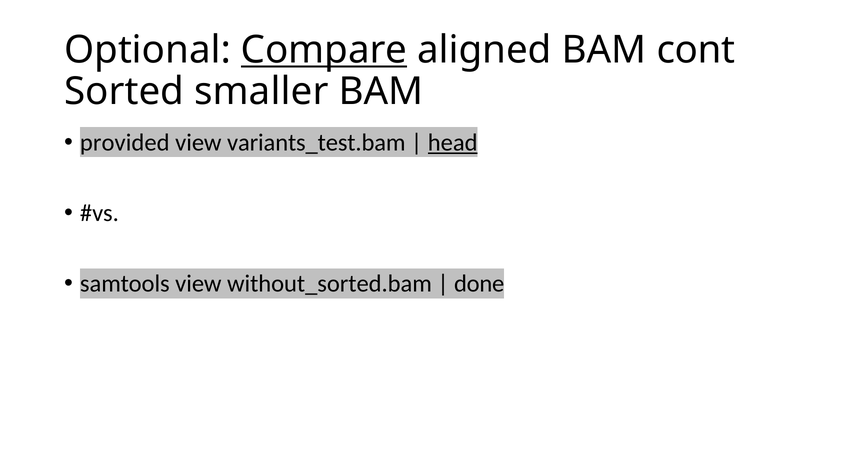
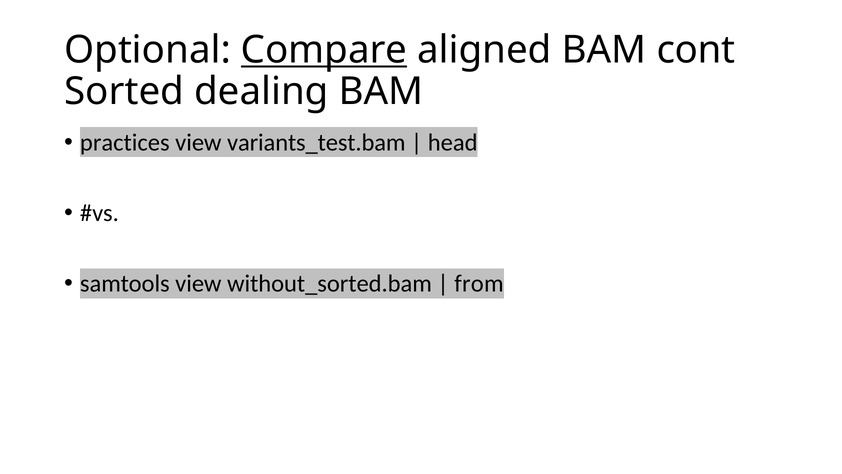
smaller: smaller -> dealing (261, 92)
provided: provided -> practices (125, 142)
head underline: present -> none (453, 142)
done: done -> from (479, 284)
